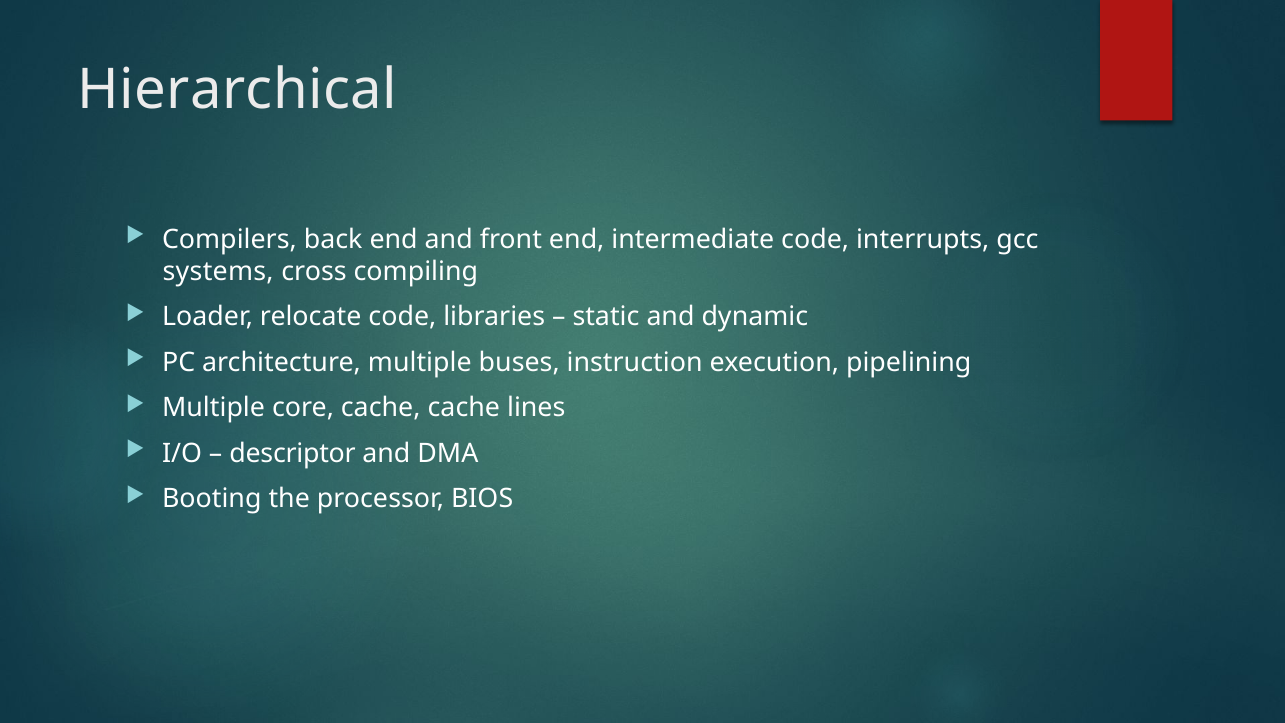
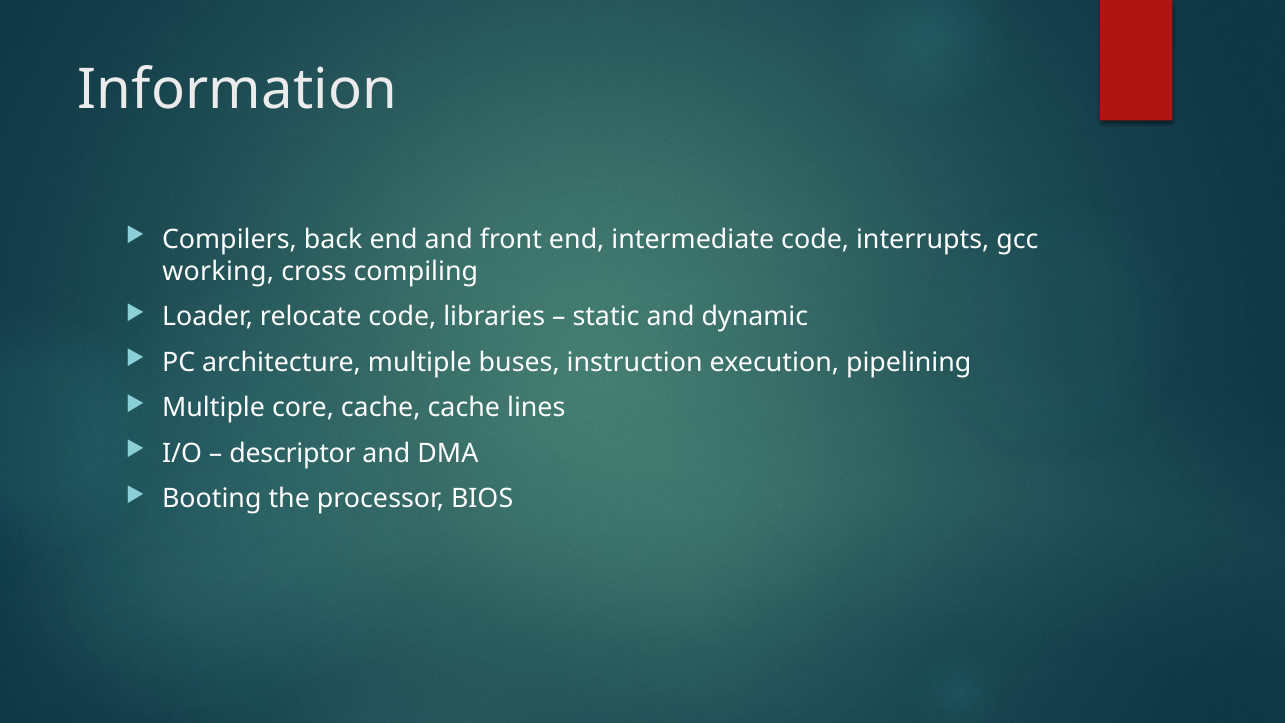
Hierarchical: Hierarchical -> Information (238, 90)
systems: systems -> working (218, 271)
